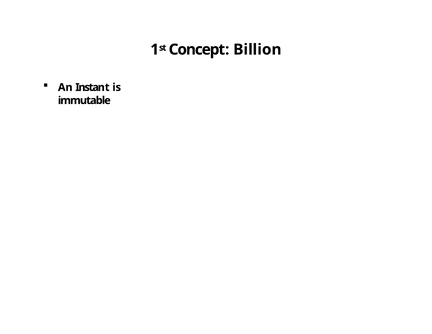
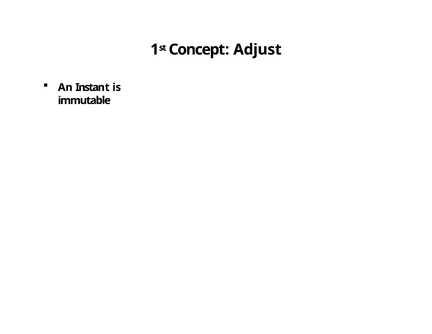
Billion: Billion -> Adjust (257, 50)
